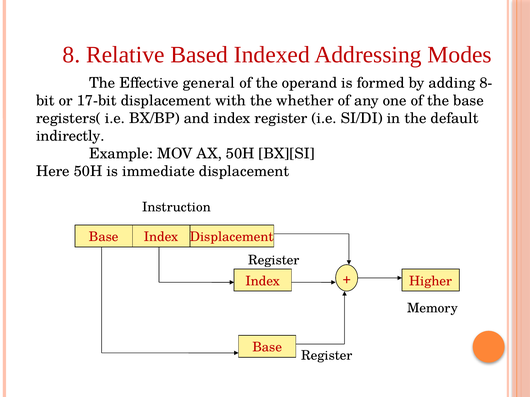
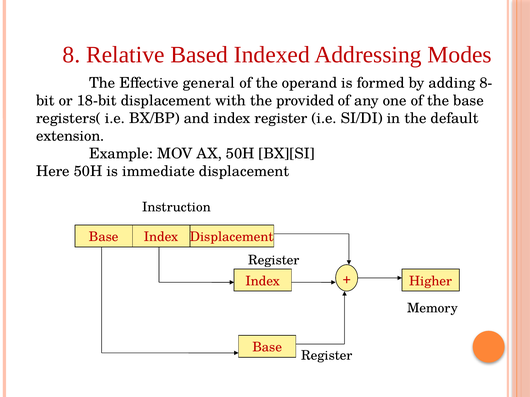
17-bit: 17-bit -> 18-bit (97, 101)
whether: whether -> provided (305, 101)
indirectly: indirectly -> extension (70, 136)
